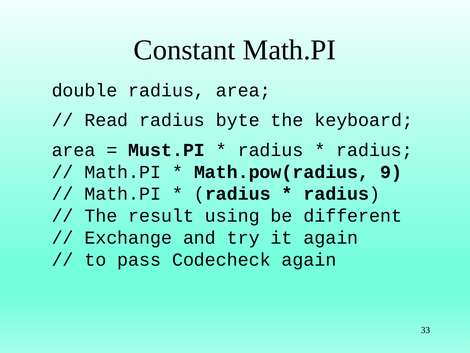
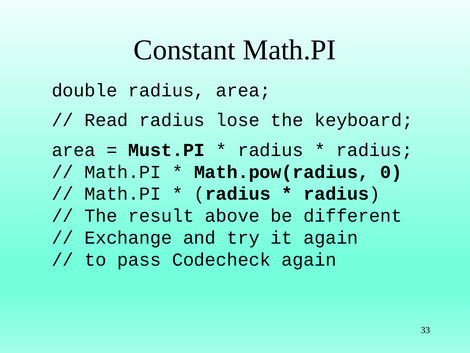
byte: byte -> lose (238, 120)
9: 9 -> 0 (391, 172)
using: using -> above (232, 216)
